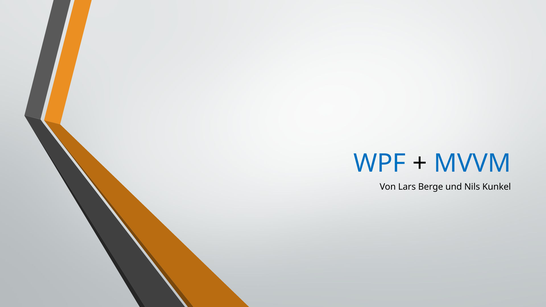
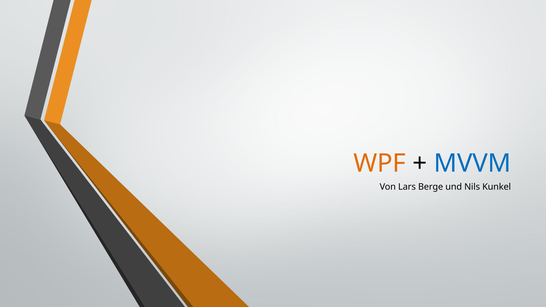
WPF colour: blue -> orange (380, 163)
